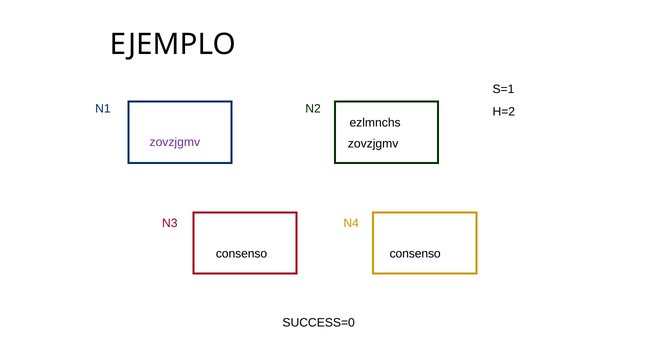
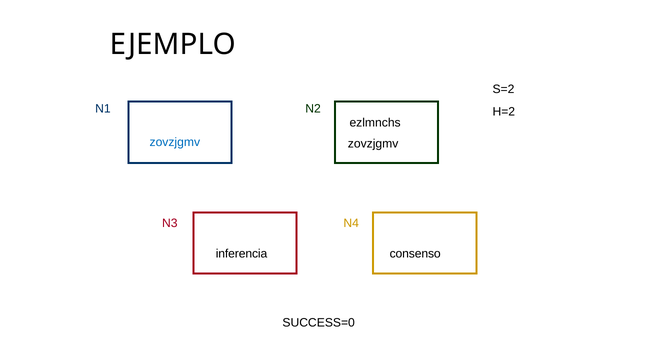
S=1: S=1 -> S=2 (503, 89)
zovzjgmv colour: purple -> blue (175, 142)
consenso: consenso -> inferencia (242, 254)
